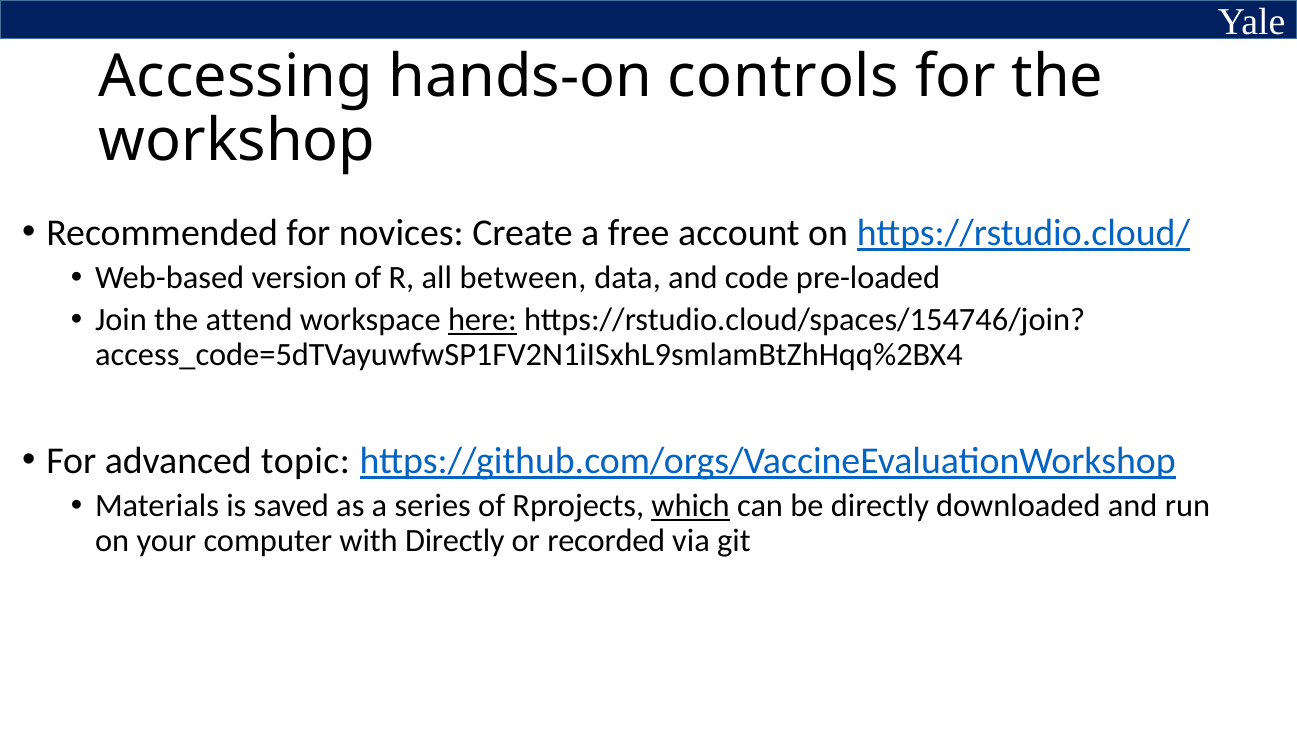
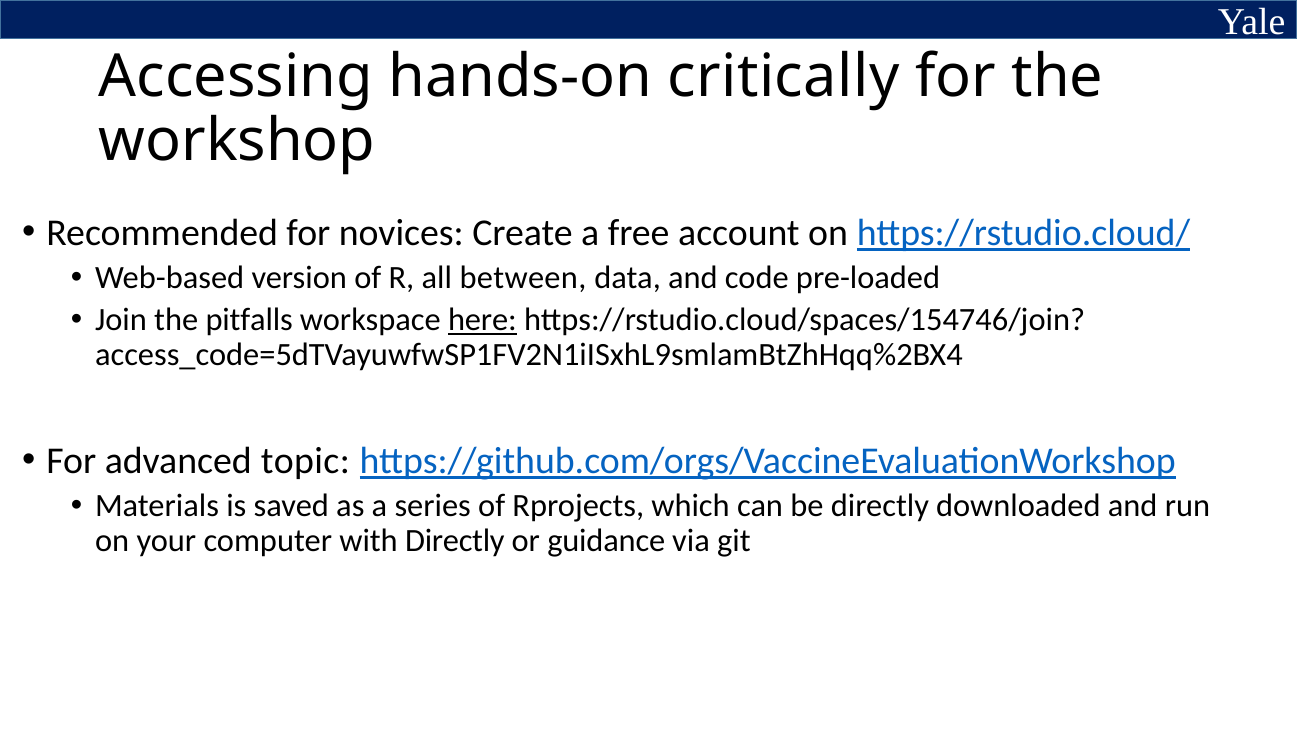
controls: controls -> critically (783, 77)
attend: attend -> pitfalls (249, 320)
which underline: present -> none (691, 506)
recorded: recorded -> guidance (606, 541)
